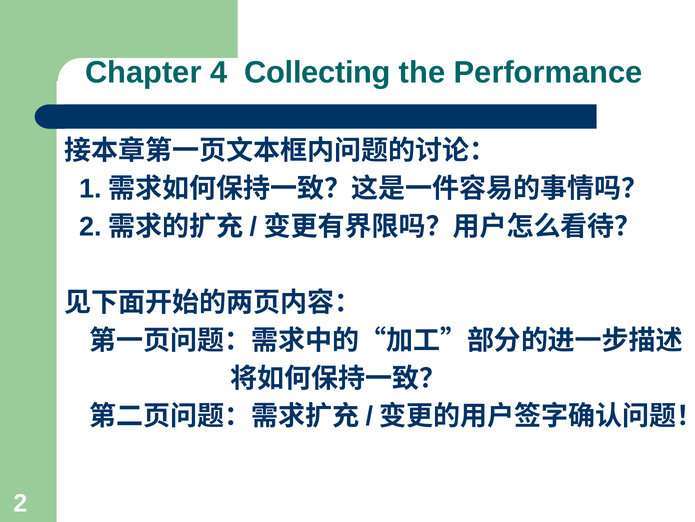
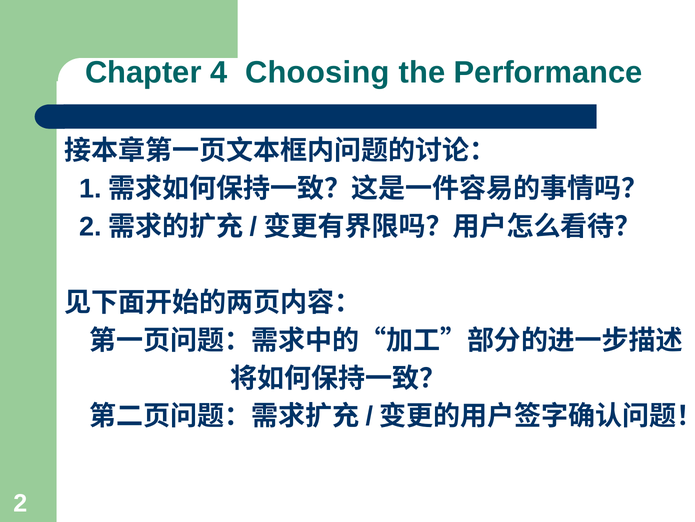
Collecting: Collecting -> Choosing (317, 72)
